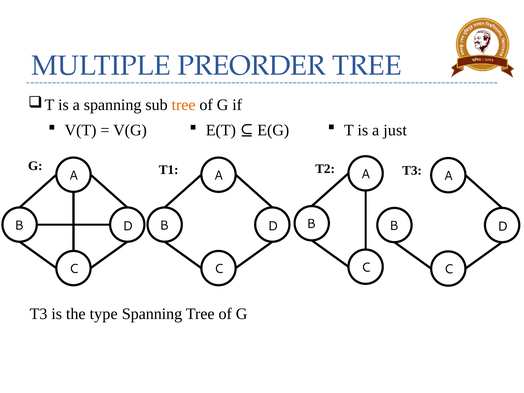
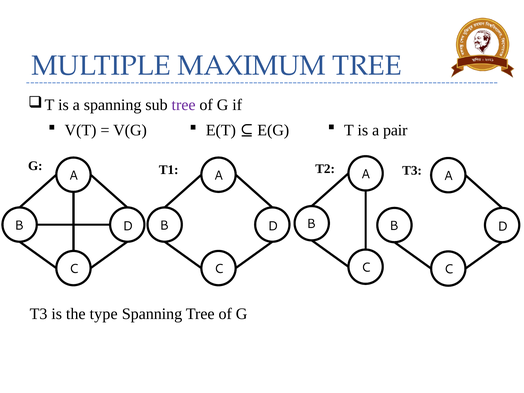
PREORDER: PREORDER -> MAXIMUM (252, 66)
tree colour: orange -> purple (184, 105)
just: just -> pair (395, 130)
